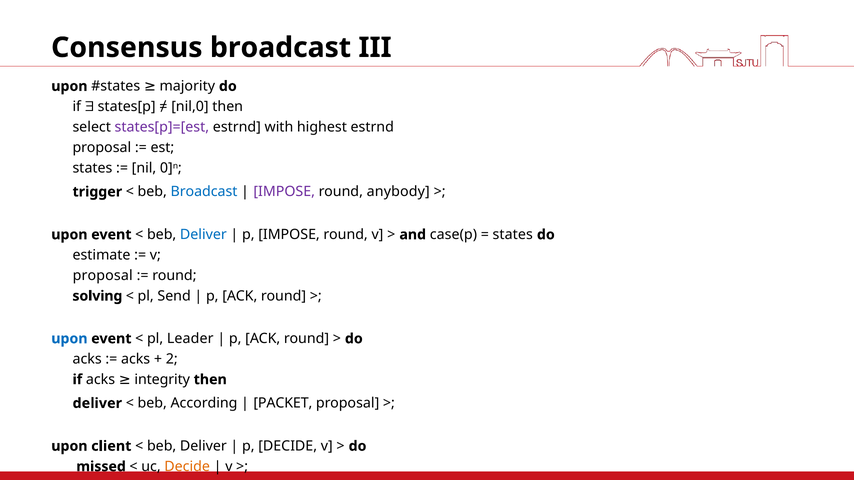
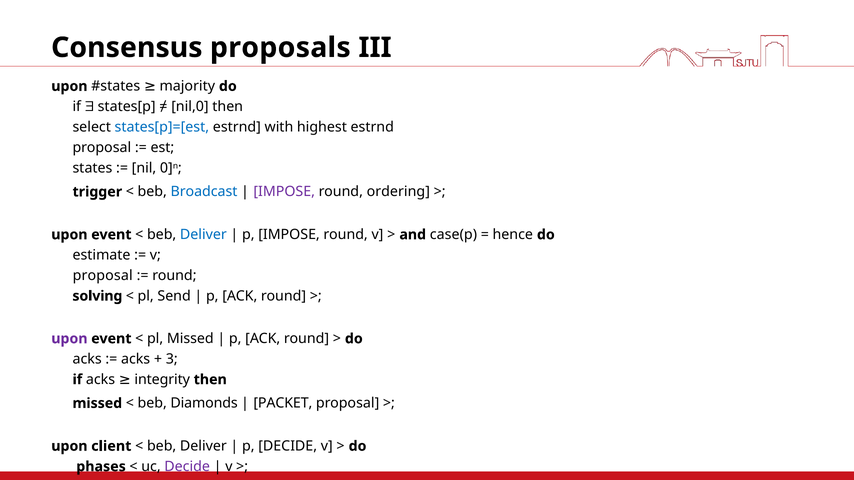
Consensus broadcast: broadcast -> proposals (280, 48)
states[p]=[est colour: purple -> blue (162, 127)
anybody: anybody -> ordering (398, 192)
states: states -> hence (513, 235)
upon colour: blue -> purple (69, 339)
pl Leader: Leader -> Missed (190, 339)
2: 2 -> 3 (172, 359)
deliver: deliver -> missed (97, 404)
According: According -> Diamonds (204, 404)
missed: missed -> phases (101, 467)
Decide colour: orange -> purple (187, 467)
